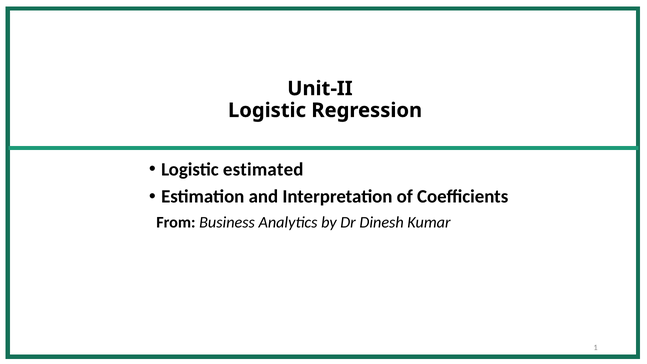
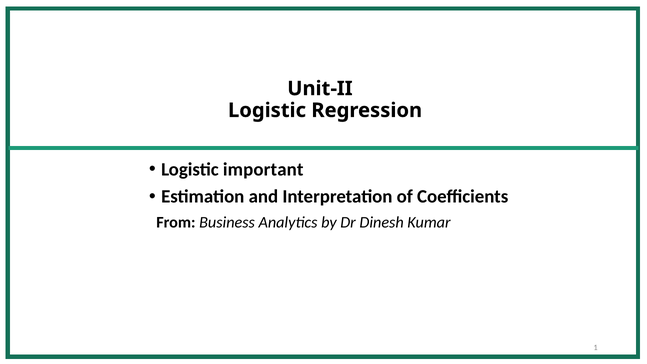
estimated: estimated -> important (263, 169)
